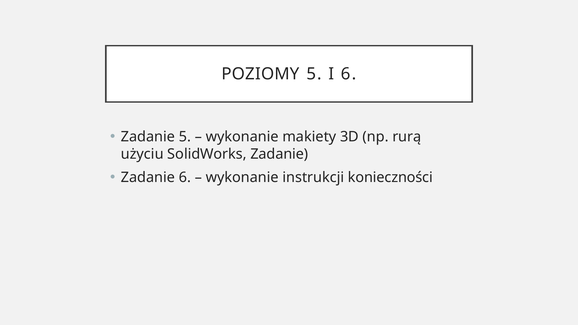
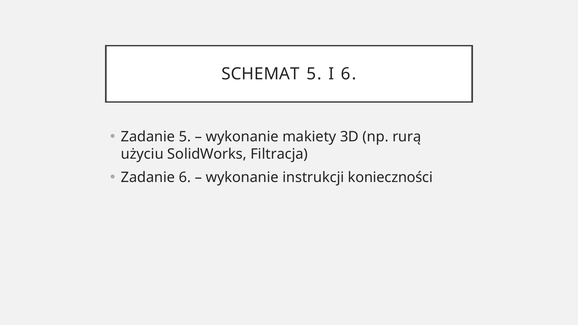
POZIOMY: POZIOMY -> SCHEMAT (260, 74)
SolidWorks Zadanie: Zadanie -> Filtracja (279, 154)
